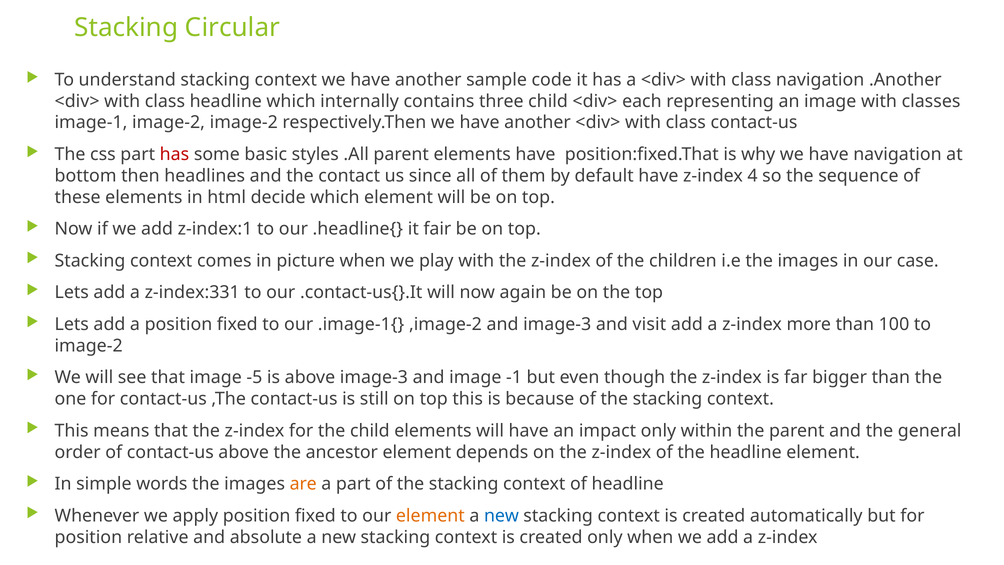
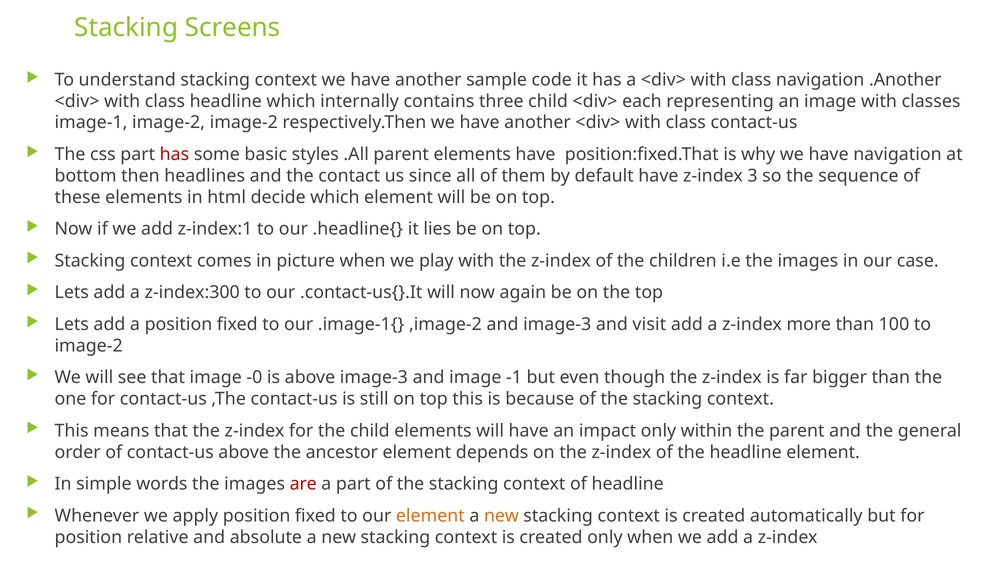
Circular: Circular -> Screens (233, 28)
4: 4 -> 3 (753, 176)
fair: fair -> lies (437, 229)
z-index:331: z-index:331 -> z-index:300 (192, 292)
-5: -5 -> -0 (254, 377)
are colour: orange -> red (303, 484)
new colour: blue -> orange (501, 516)
